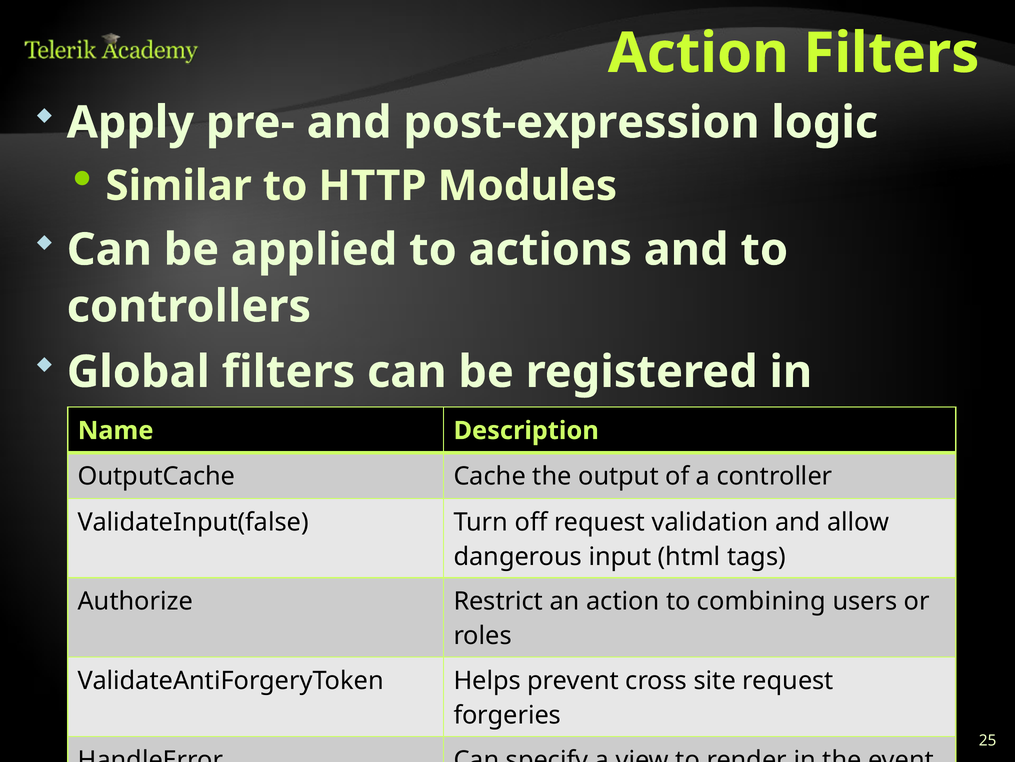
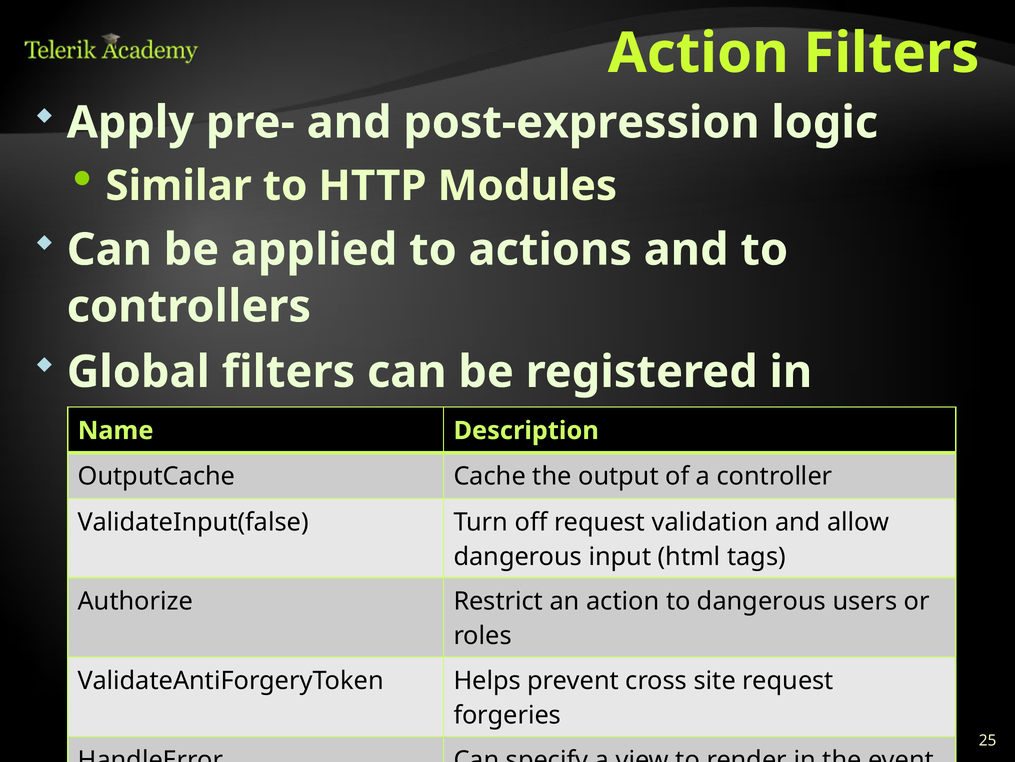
to combining: combining -> dangerous (762, 601)
